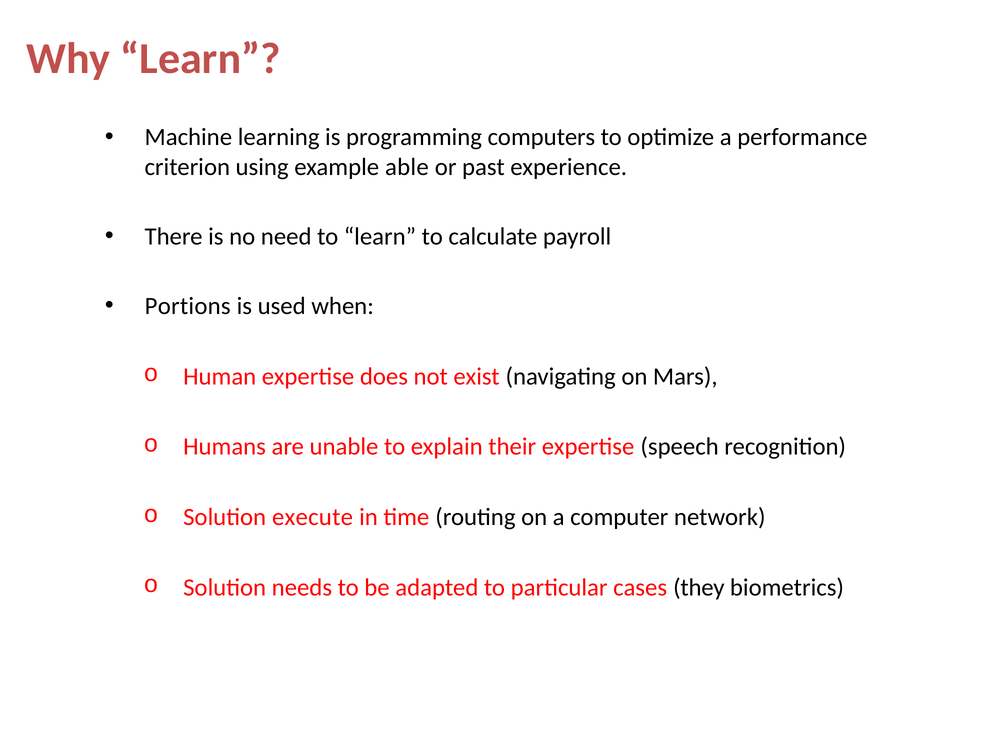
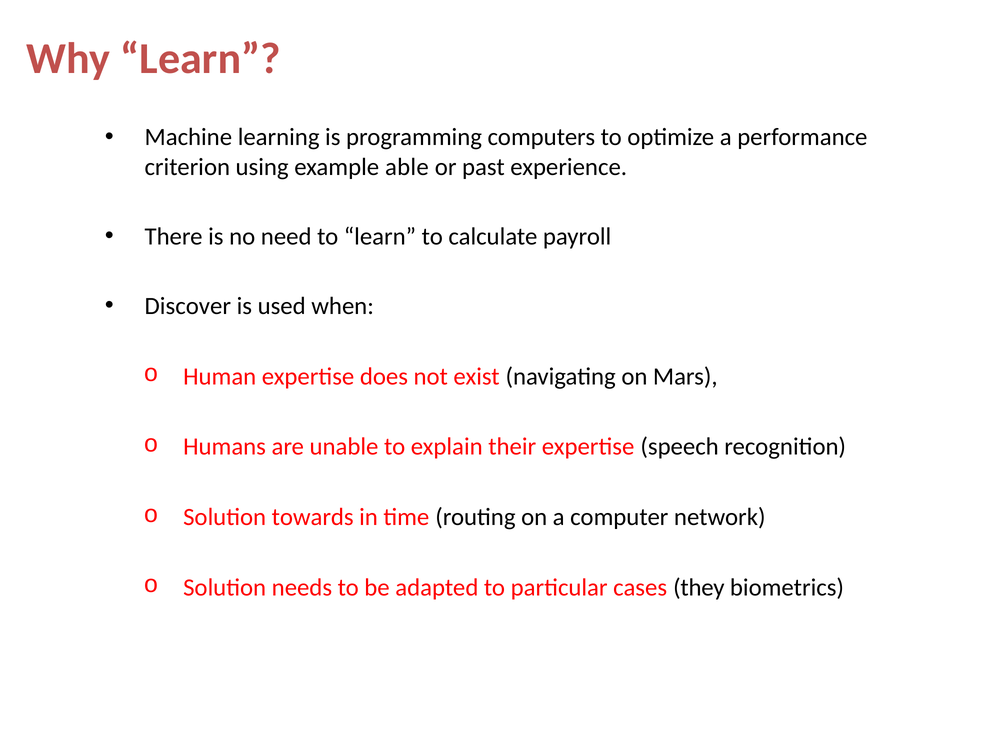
Portions: Portions -> Discover (188, 306)
execute: execute -> towards (313, 517)
